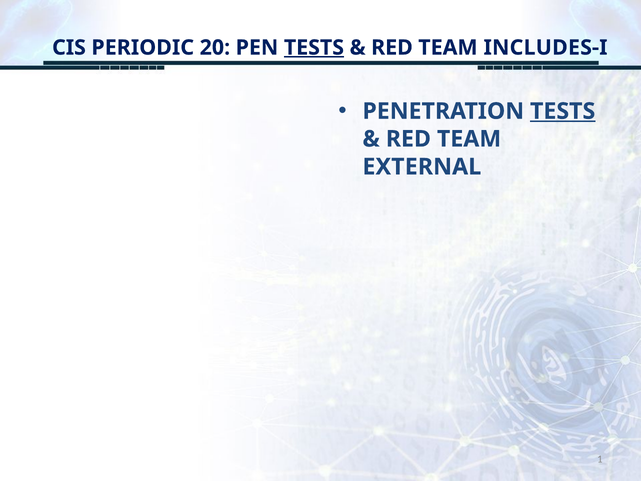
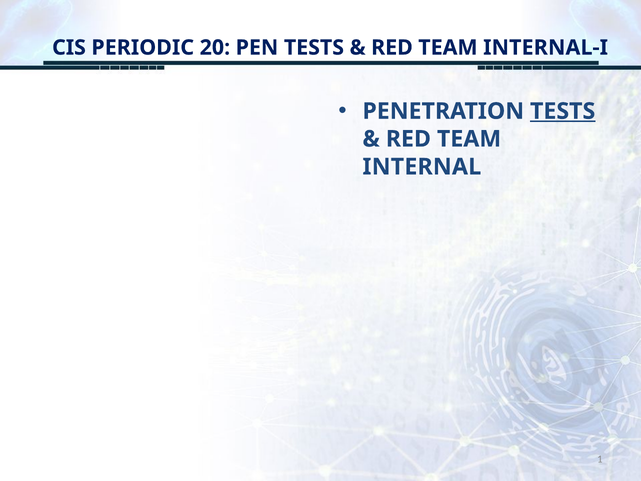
TESTS underline: present -> none (314, 48)
INCLUDES-I: INCLUDES-I -> INTERNAL-I (546, 48)
EXTERNAL: EXTERNAL -> INTERNAL (422, 167)
